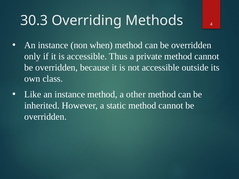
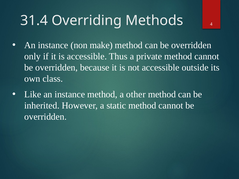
30.3: 30.3 -> 31.4 (34, 20)
when: when -> make (101, 45)
